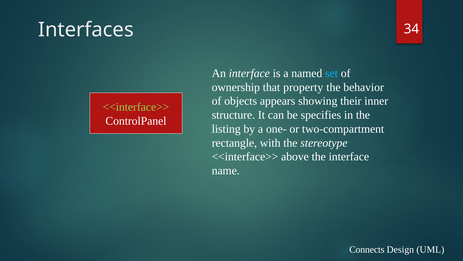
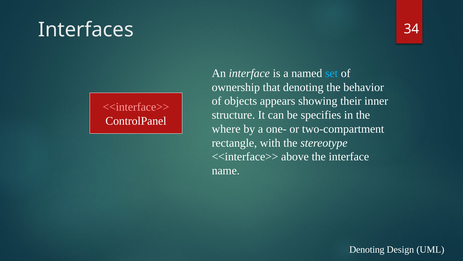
that property: property -> denoting (303, 87)
<<interface>> colour: light green -> pink (136, 107)
listing: listing -> where (226, 129)
Connects: Connects -> Denoting (367, 249)
